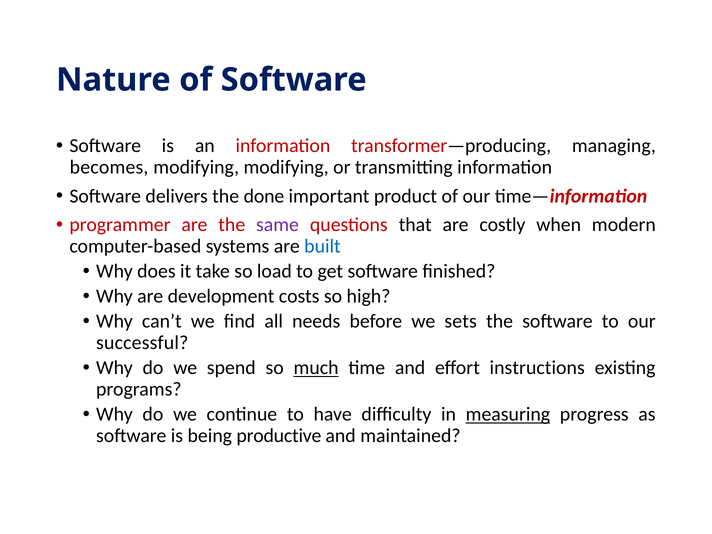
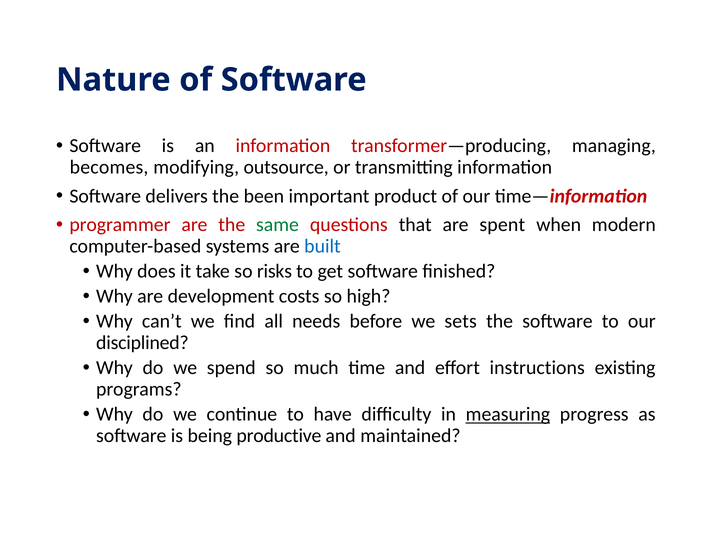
modifying modifying: modifying -> outsource (286, 167)
done: done -> been (264, 196)
same colour: purple -> green (277, 225)
costly: costly -> spent (502, 225)
load: load -> risks (274, 271)
successful: successful -> disciplined (142, 343)
much underline: present -> none (316, 368)
